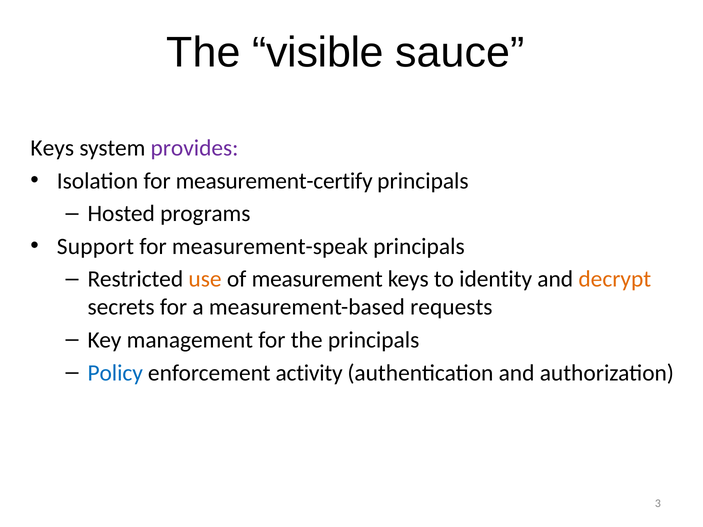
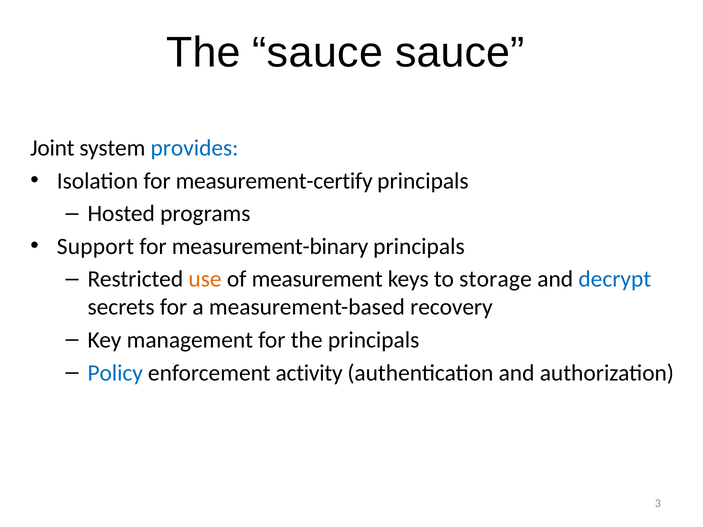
The visible: visible -> sauce (318, 53)
Keys: Keys -> Joint (52, 148)
provides colour: purple -> blue (195, 148)
measurement-speak: measurement-speak -> measurement-binary (270, 246)
identity: identity -> storage (496, 279)
decrypt colour: orange -> blue (615, 279)
requests: requests -> recovery (451, 307)
